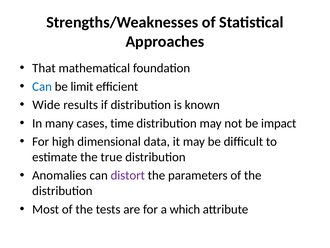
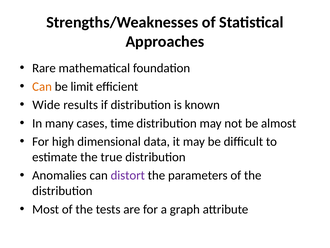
That: That -> Rare (44, 68)
Can colour: blue -> orange (42, 86)
impact: impact -> almost (279, 123)
which: which -> graph (185, 209)
